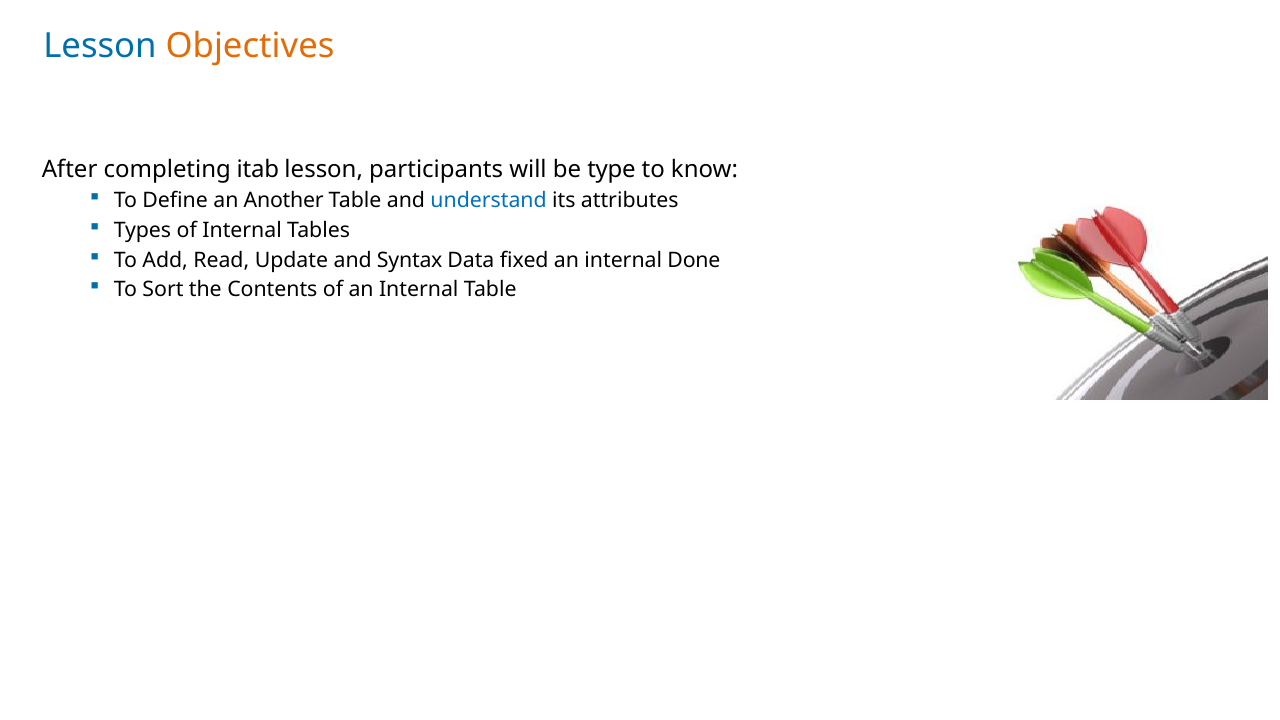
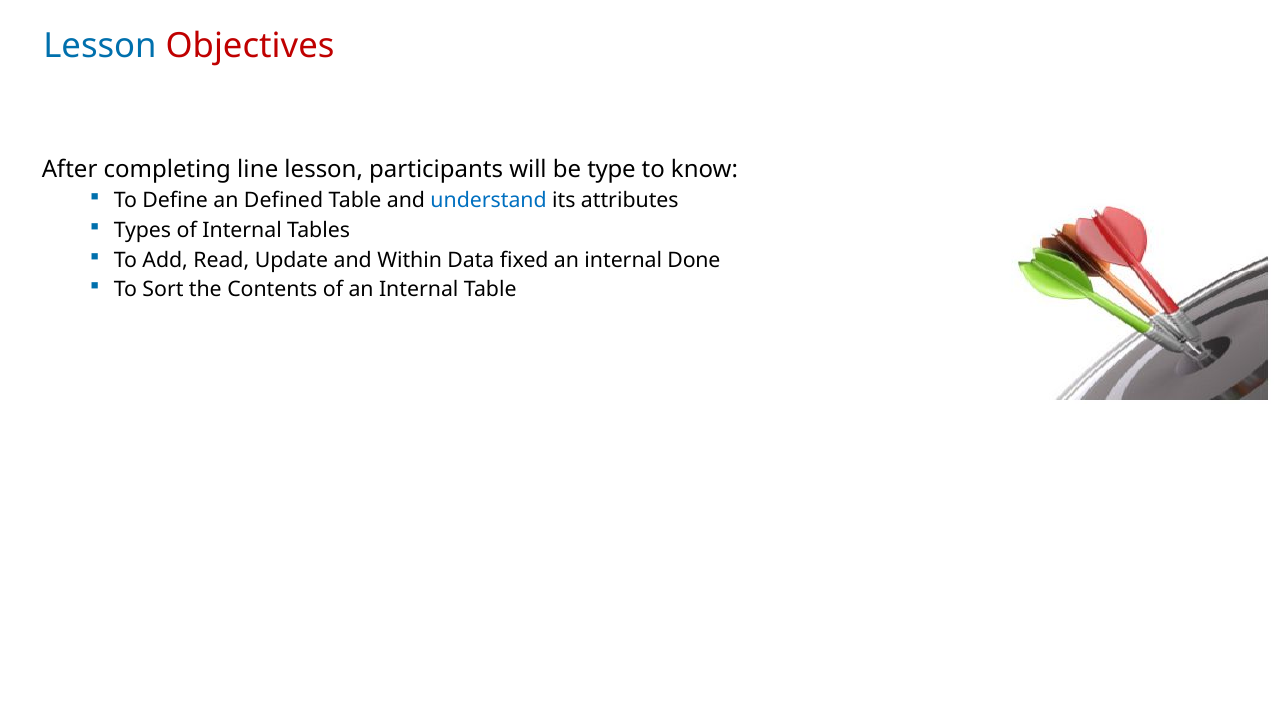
Objectives colour: orange -> red (250, 46)
itab: itab -> line (258, 170)
Another: Another -> Defined (284, 201)
Syntax: Syntax -> Within (410, 260)
